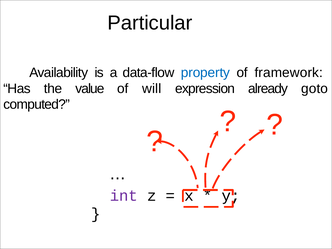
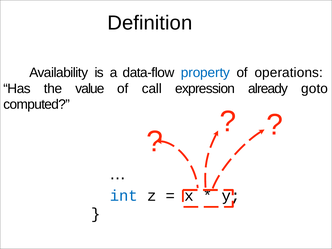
Particular: Particular -> Definition (150, 23)
framework: framework -> operations (289, 73)
will: will -> call (152, 89)
int colour: purple -> blue (124, 196)
